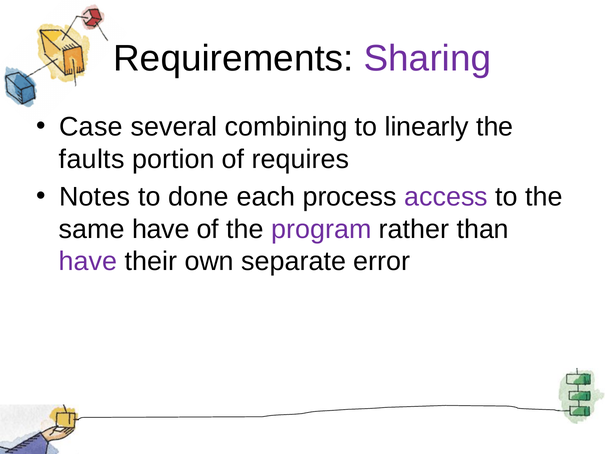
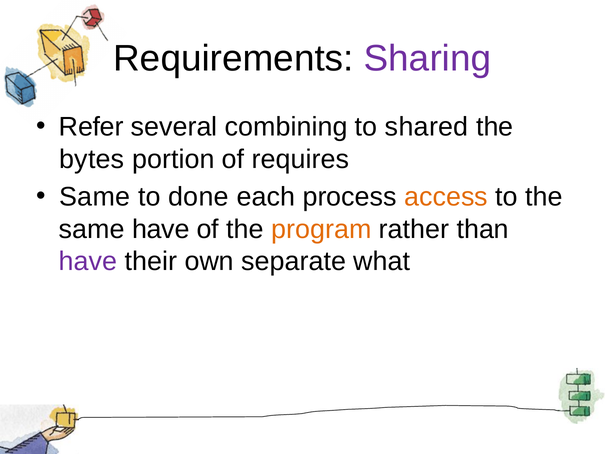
Case: Case -> Refer (91, 127)
linearly: linearly -> shared (427, 127)
faults: faults -> bytes (92, 159)
Notes: Notes -> Same (95, 197)
access colour: purple -> orange (446, 197)
program colour: purple -> orange (321, 229)
error: error -> what (382, 261)
